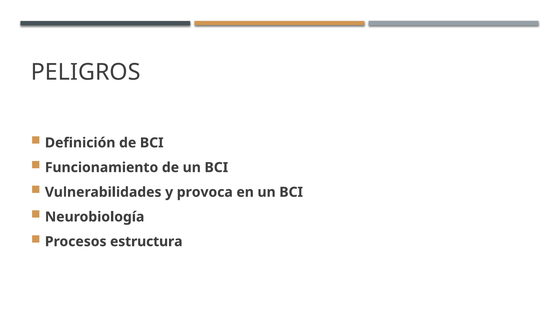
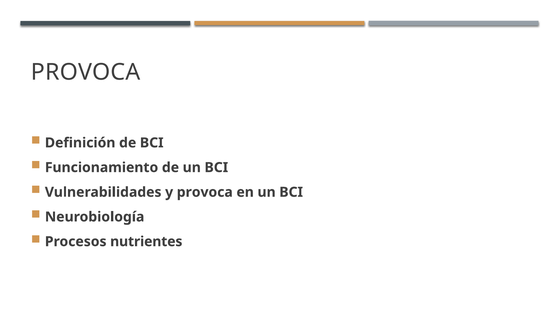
PELIGROS: PELIGROS -> PROVOCA (86, 72)
estructura: estructura -> nutrientes (146, 242)
